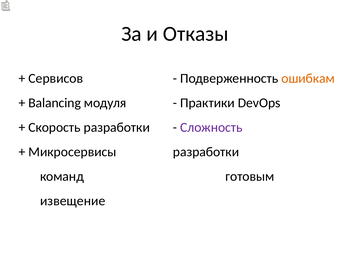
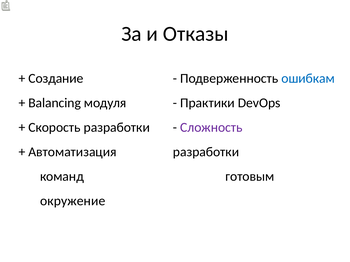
Сервисов: Сервисов -> Создание (56, 79)
ошибкам colour: orange -> blue (308, 79)
Микросервисы: Микросервисы -> Автоматизация (72, 152)
извещение: извещение -> окружение (73, 201)
